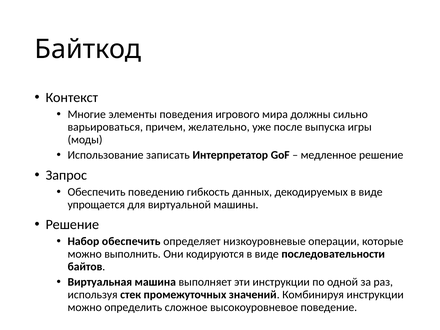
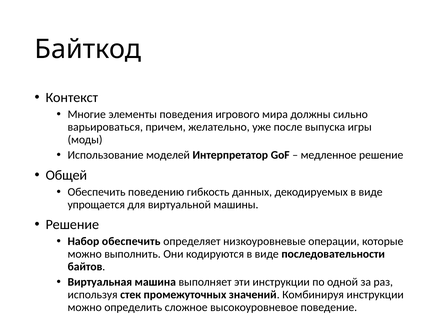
записать: записать -> моделей (168, 155)
Запрос: Запрос -> Общей (66, 175)
